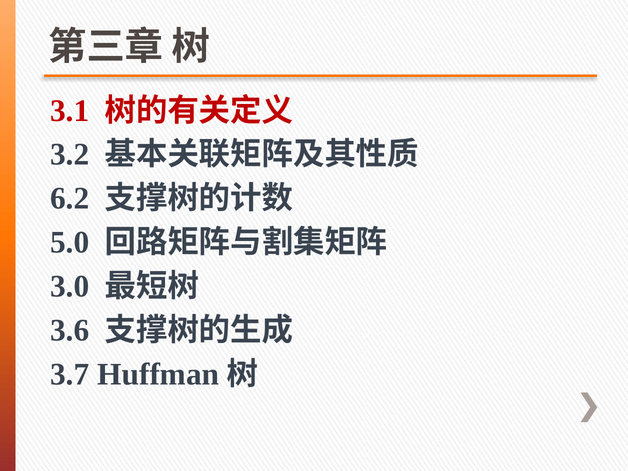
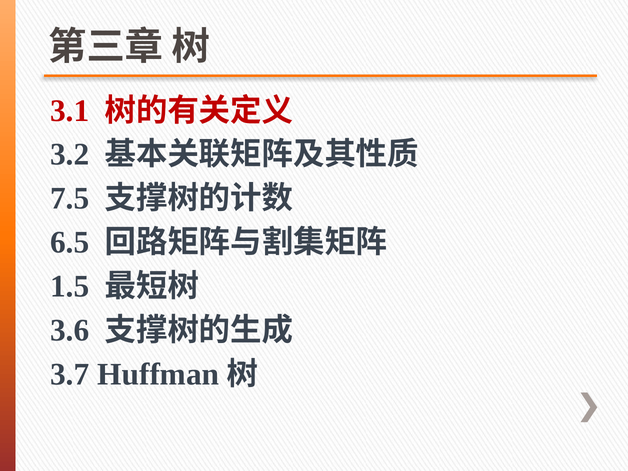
6.2: 6.2 -> 7.5 (70, 199)
5.0: 5.0 -> 6.5 (70, 243)
3.0: 3.0 -> 1.5 (70, 287)
